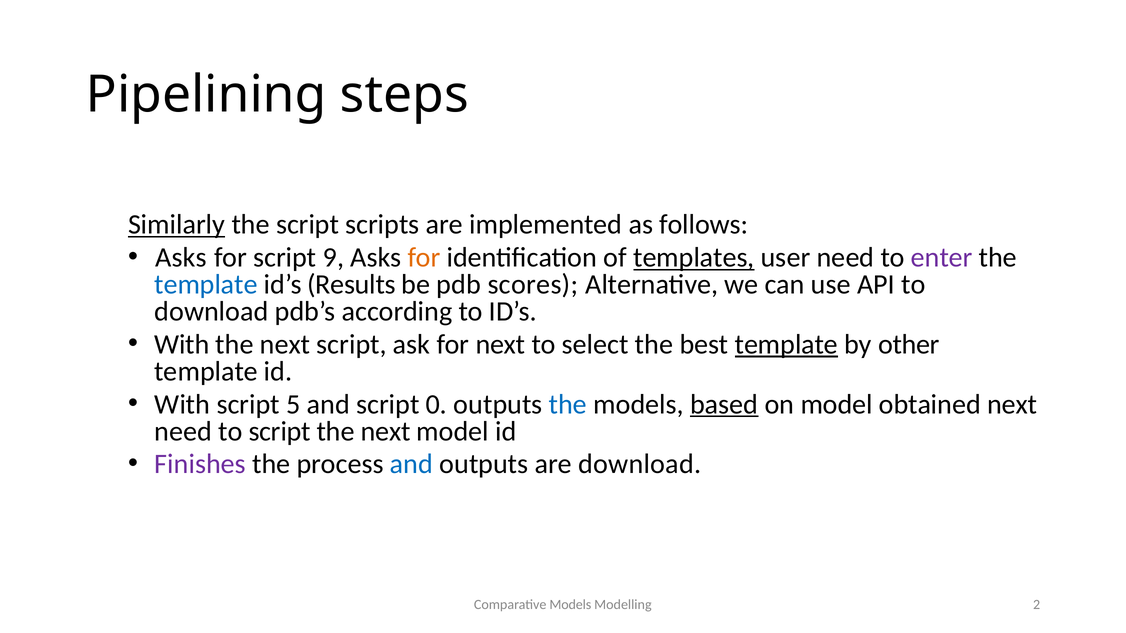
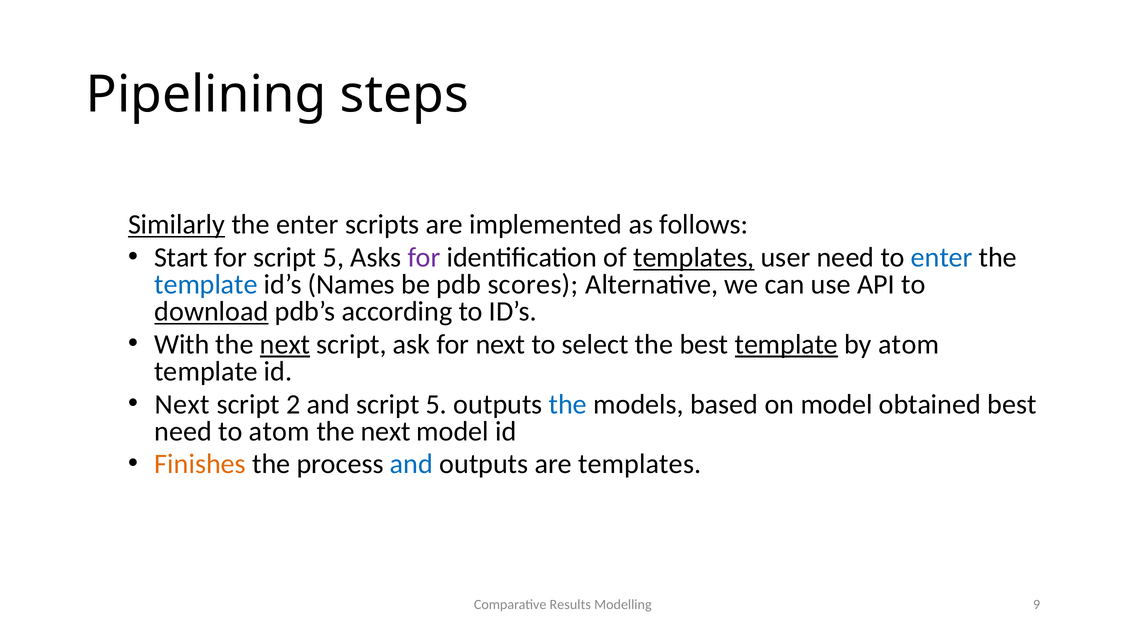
the script: script -> enter (307, 225)
Asks: Asks -> Start (181, 258)
for script 9: 9 -> 5 (333, 258)
for colour: orange -> purple (424, 258)
enter colour: purple -> blue (942, 258)
Results: Results -> Names (351, 285)
download underline: none -> present (211, 312)
next underline: none -> present (285, 345)
by other: other -> atom (909, 345)
With: With -> Next (182, 405)
5: 5 -> 2 (293, 405)
and script 0: 0 -> 5 (436, 405)
based underline: present -> none (724, 405)
obtained next: next -> best (1012, 405)
to script: script -> atom (279, 432)
Finishes colour: purple -> orange (200, 464)
are download: download -> templates (640, 464)
Comparative Models: Models -> Results (570, 605)
2: 2 -> 9 (1037, 605)
